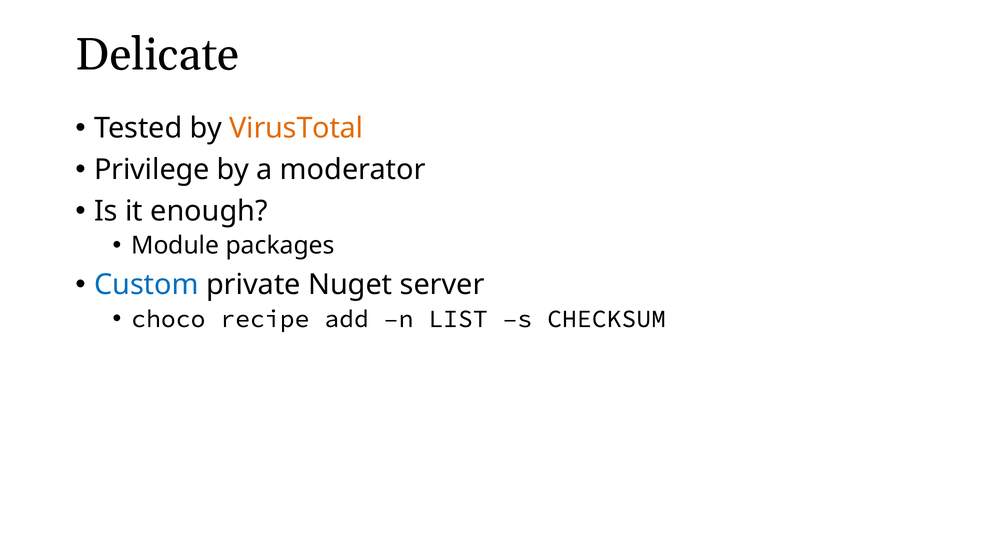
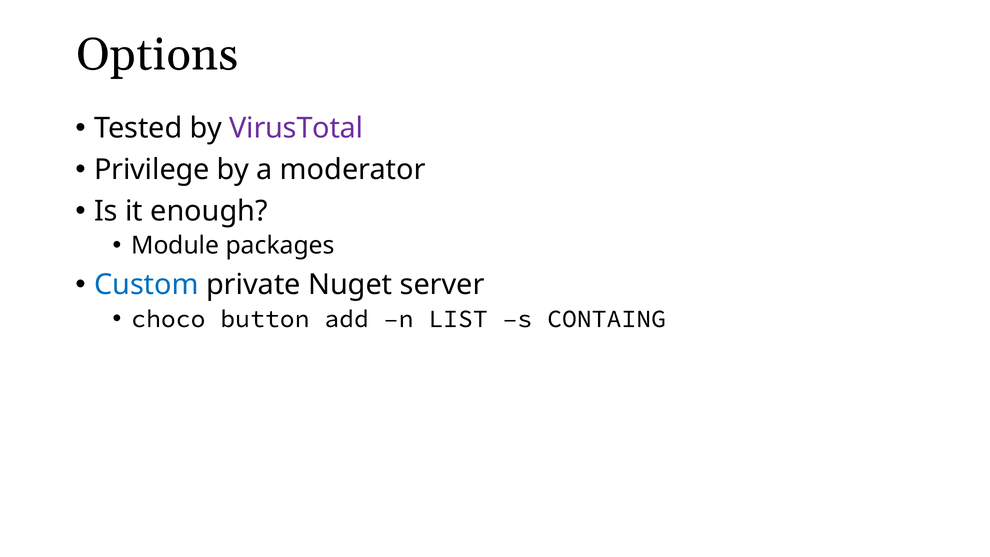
Delicate: Delicate -> Options (157, 55)
VirusTotal colour: orange -> purple (296, 128)
recipe: recipe -> button (265, 319)
CHECKSUM: CHECKSUM -> CONTAING (607, 319)
